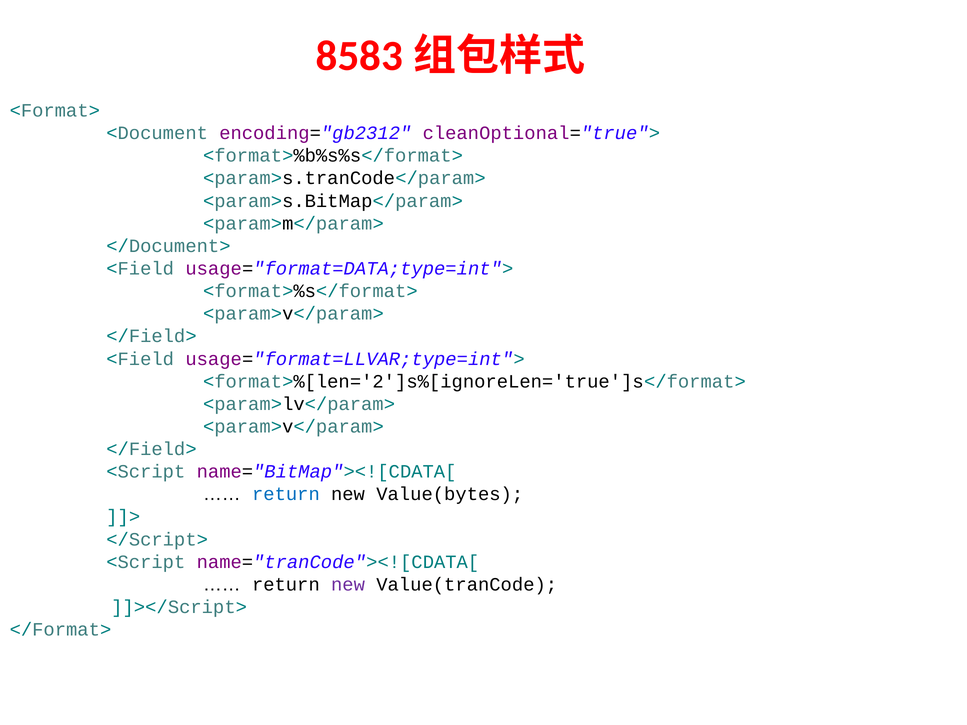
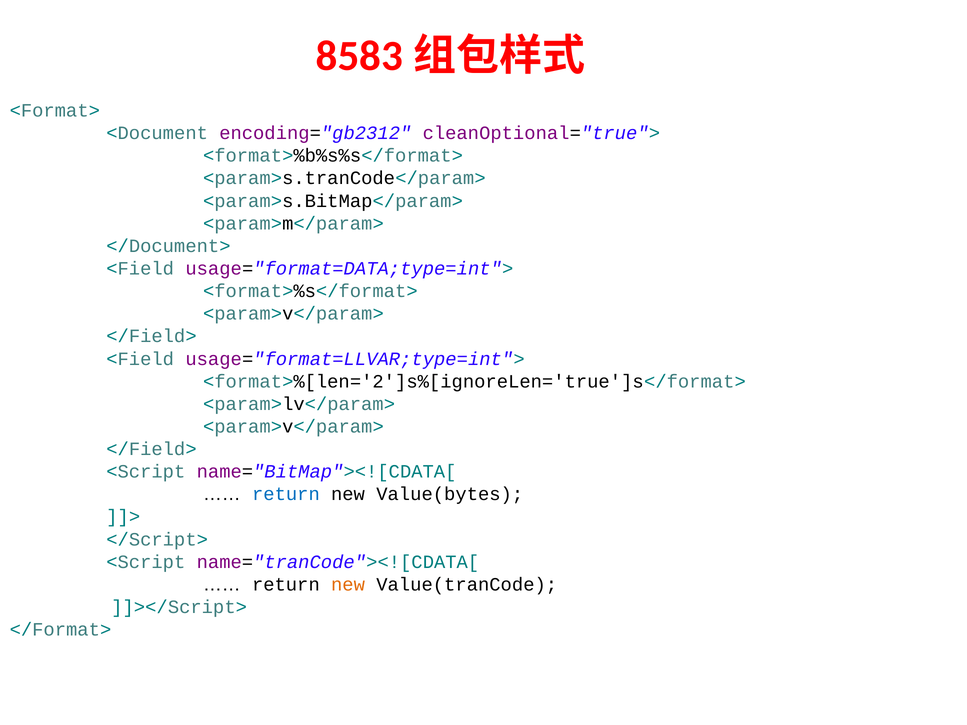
new colour: purple -> orange (348, 585)
